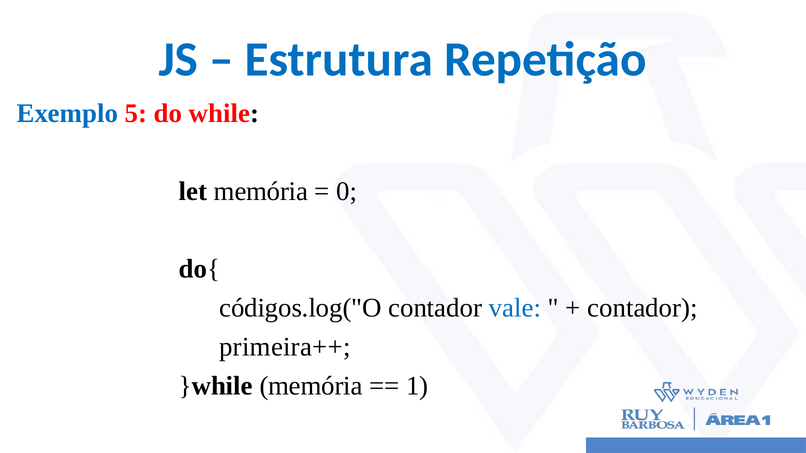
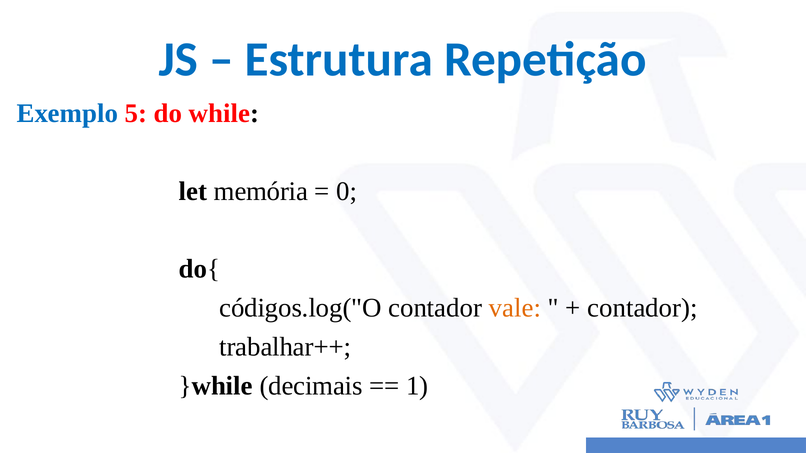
vale colour: blue -> orange (515, 308)
primeira++: primeira++ -> trabalhar++ (285, 347)
}while memória: memória -> decimais (311, 386)
